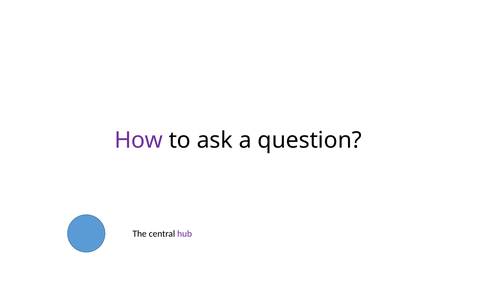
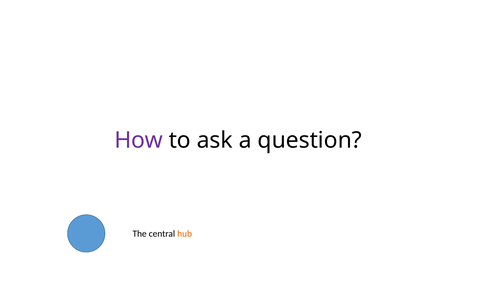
hub colour: purple -> orange (185, 234)
